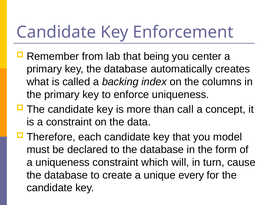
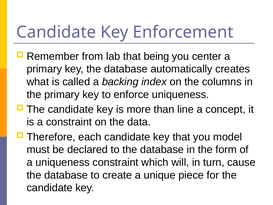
call: call -> line (186, 109)
every: every -> piece (191, 175)
